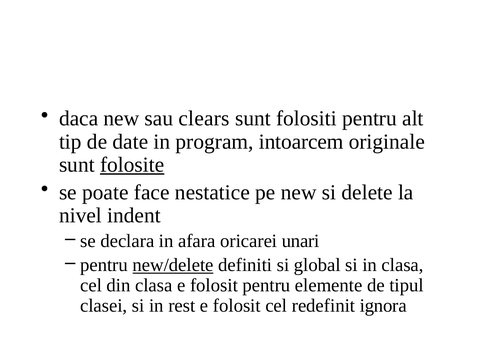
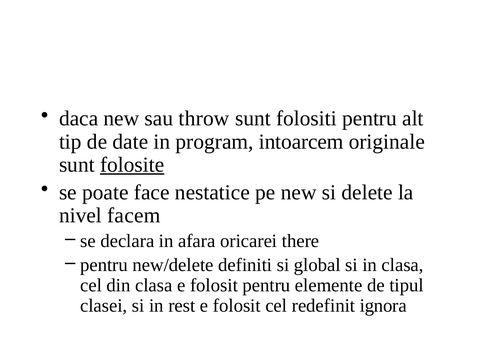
clears: clears -> throw (204, 118)
indent: indent -> facem (134, 215)
unari: unari -> there (301, 241)
new/delete underline: present -> none (173, 265)
